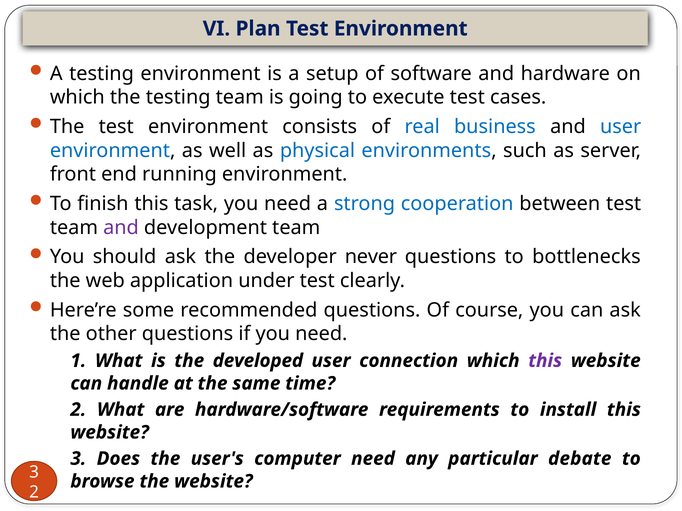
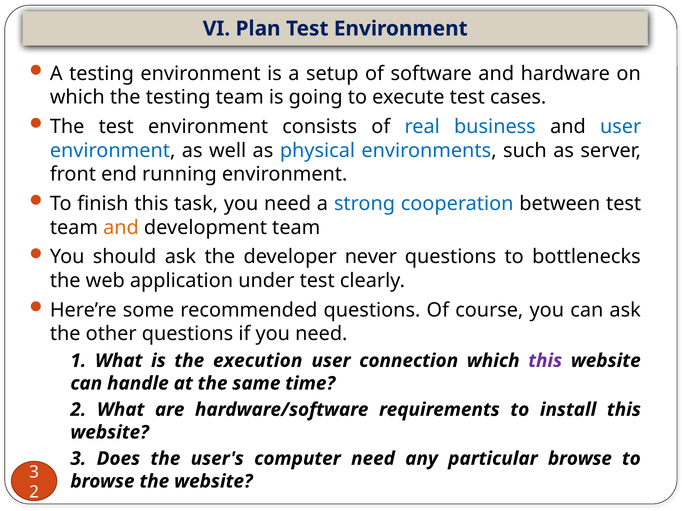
and colour: purple -> orange (121, 228)
developed: developed -> execution (258, 361)
particular debate: debate -> browse (580, 459)
